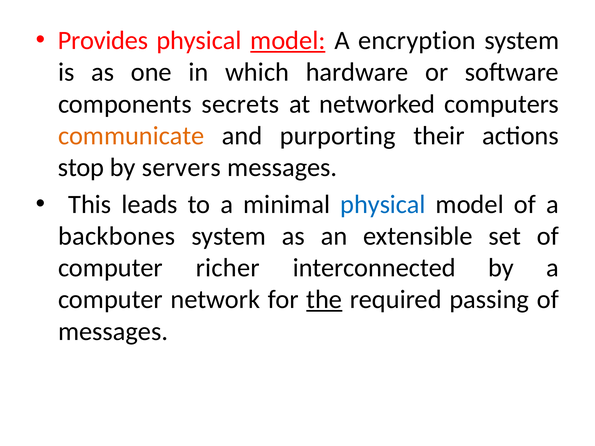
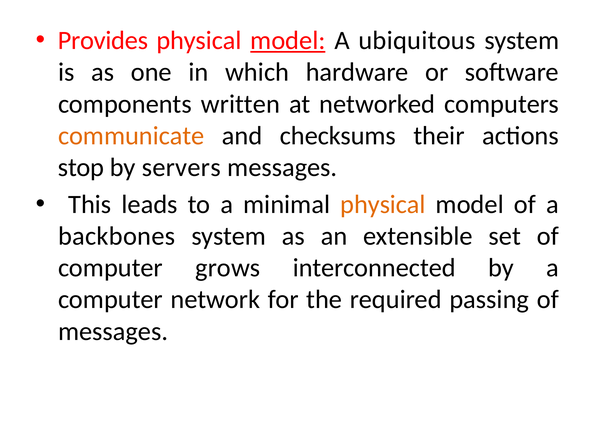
encryption: encryption -> ubiquitous (417, 41)
secrets: secrets -> written (240, 104)
purporting: purporting -> checksums (338, 136)
physical colour: blue -> orange (383, 205)
richer: richer -> grows (228, 268)
the underline: present -> none (324, 300)
